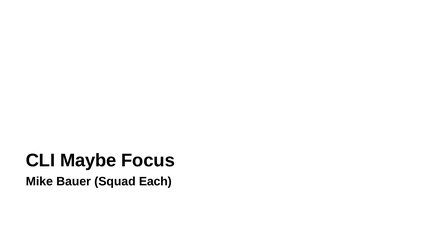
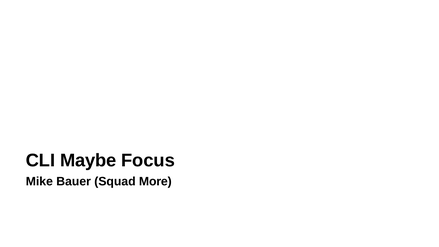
Each: Each -> More (155, 182)
